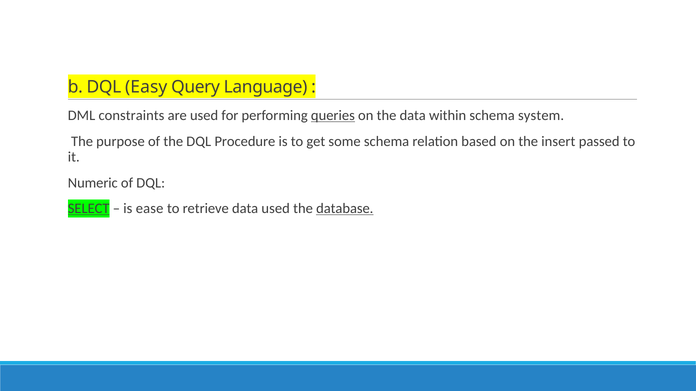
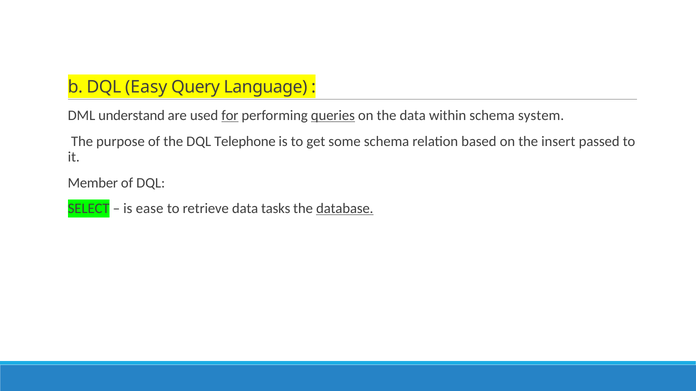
constraints: constraints -> understand (132, 116)
for underline: none -> present (230, 116)
Procedure: Procedure -> Telephone (245, 142)
Numeric: Numeric -> Member (93, 183)
SELECT underline: present -> none (89, 209)
data used: used -> tasks (276, 209)
